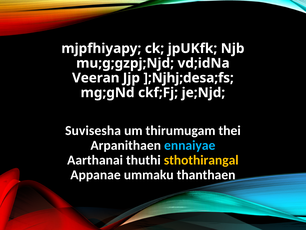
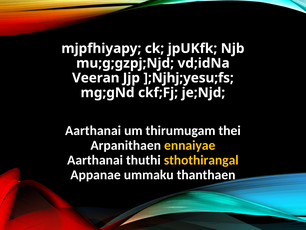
];Njhj;desa;fs: ];Njhj;desa;fs -> ];Njhj;yesu;fs (189, 78)
Suvisesha: Suvisesha -> Aarthanai (93, 130)
ennaiyae colour: light blue -> yellow (190, 145)
